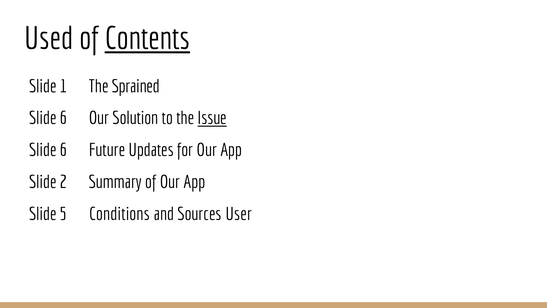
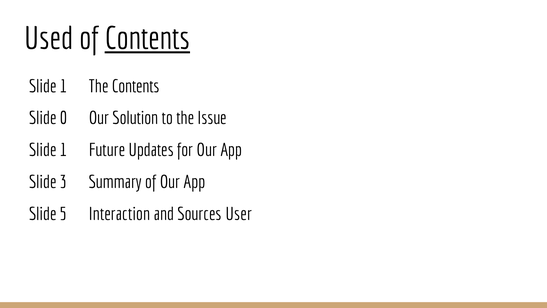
The Sprained: Sprained -> Contents (136, 86)
6: 6 -> 0 (64, 118)
Issue underline: present -> none (212, 118)
6: 6 -> 1 (64, 150)
2: 2 -> 3 (64, 182)
Conditions: Conditions -> Interaction (120, 214)
